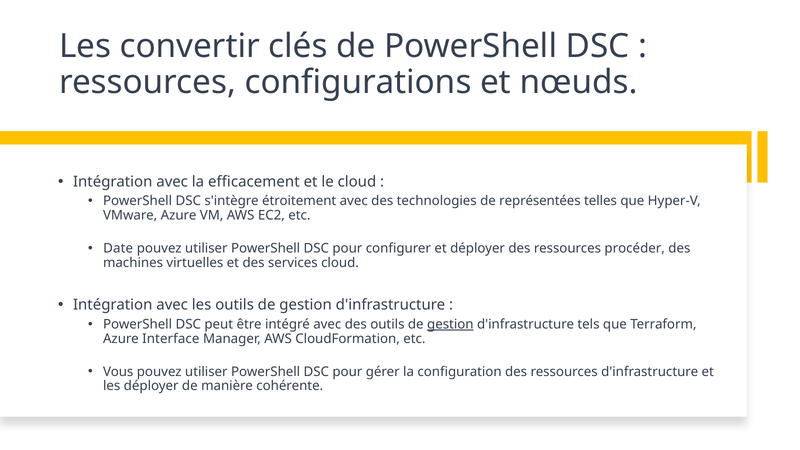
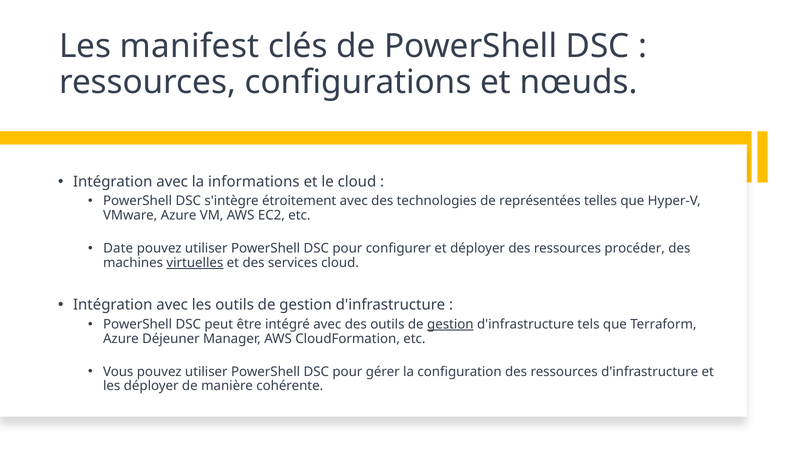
convertir: convertir -> manifest (190, 46)
efficacement: efficacement -> informations (254, 182)
virtuelles underline: none -> present (195, 263)
Interface: Interface -> Déjeuner (171, 339)
